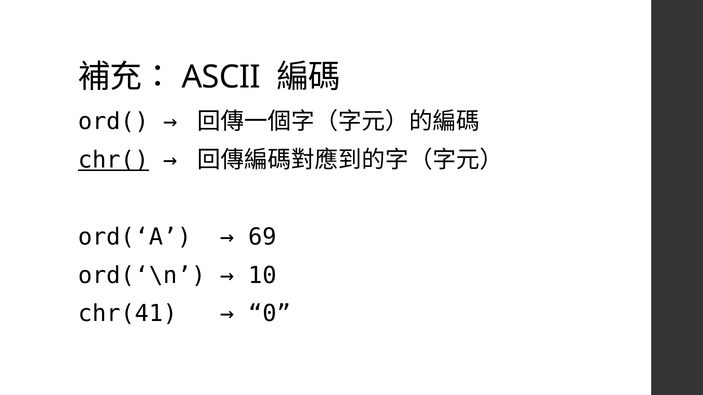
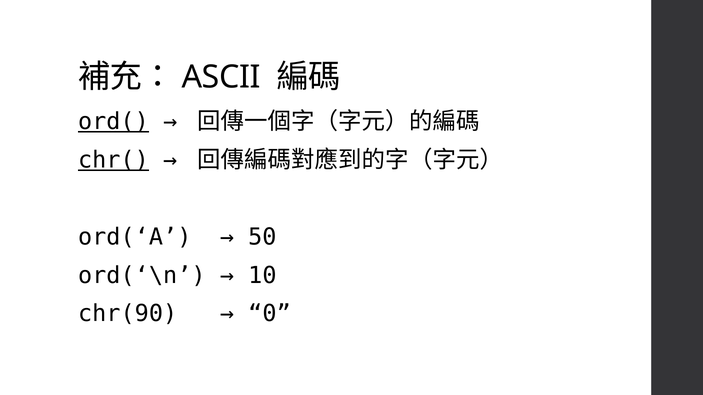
ord( underline: none -> present (113, 122)
69: 69 -> 50 (262, 237)
chr(41: chr(41 -> chr(90 (128, 314)
